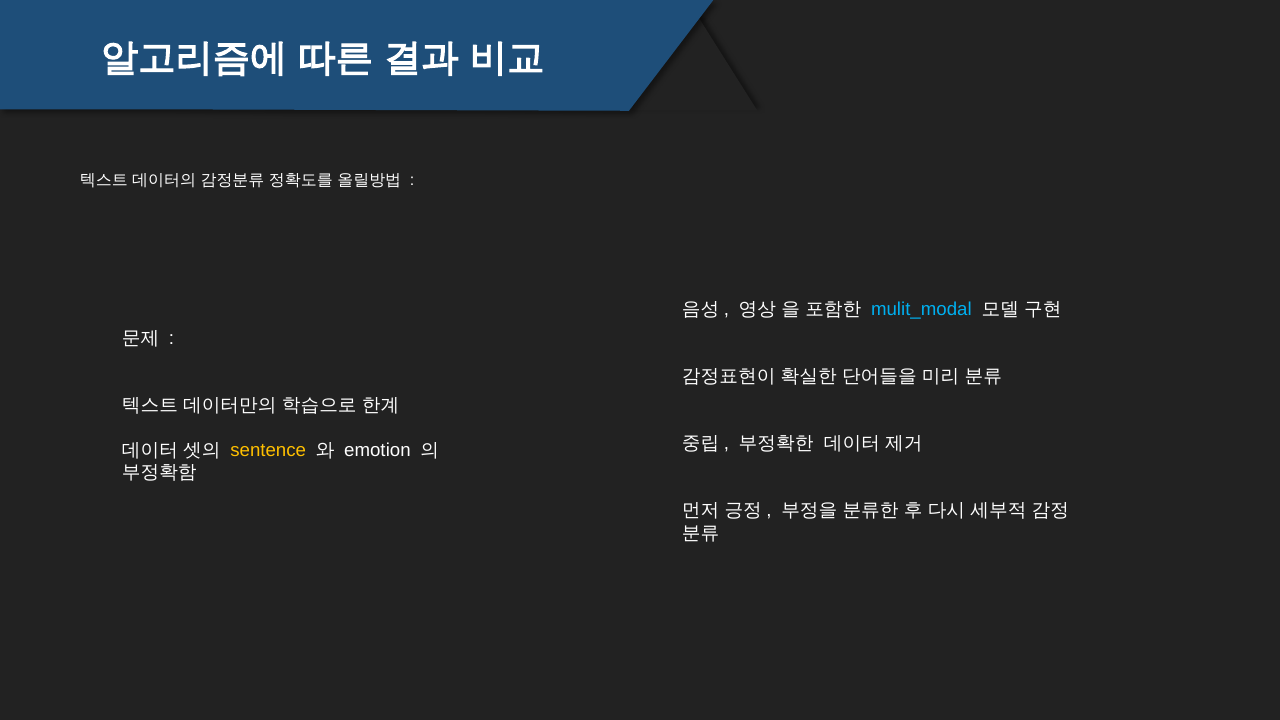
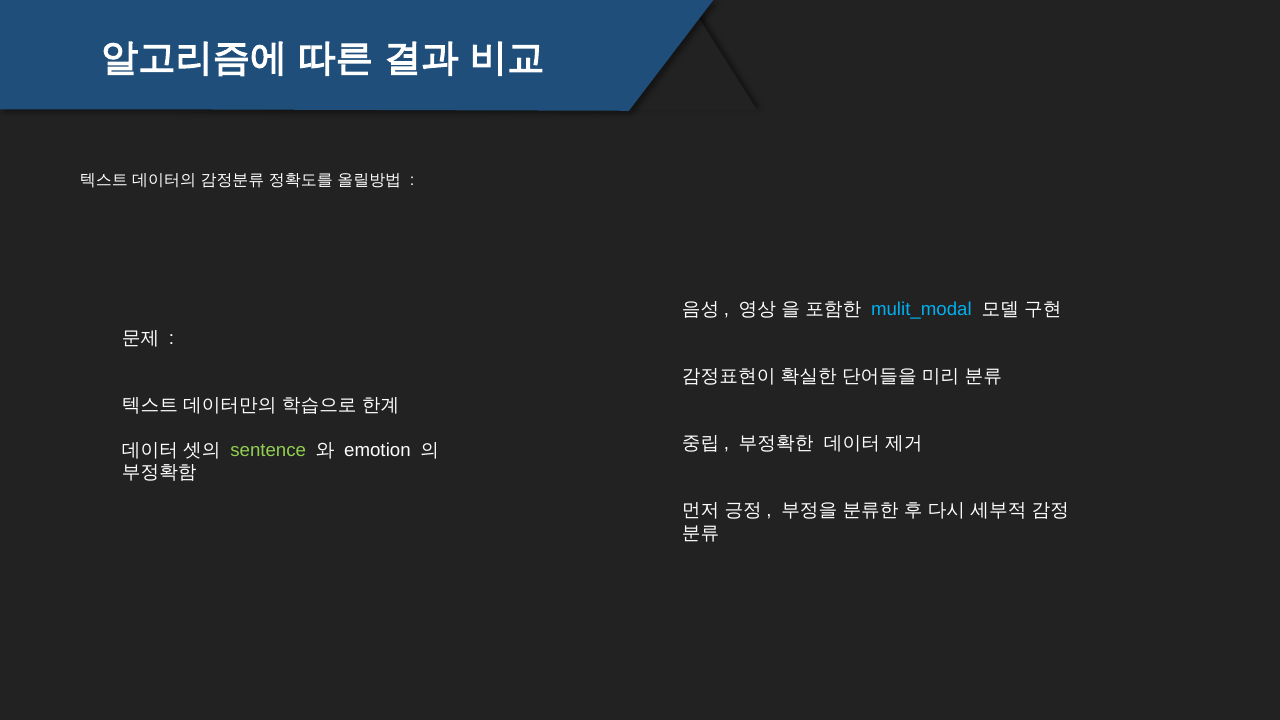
sentence colour: yellow -> light green (268, 450)
